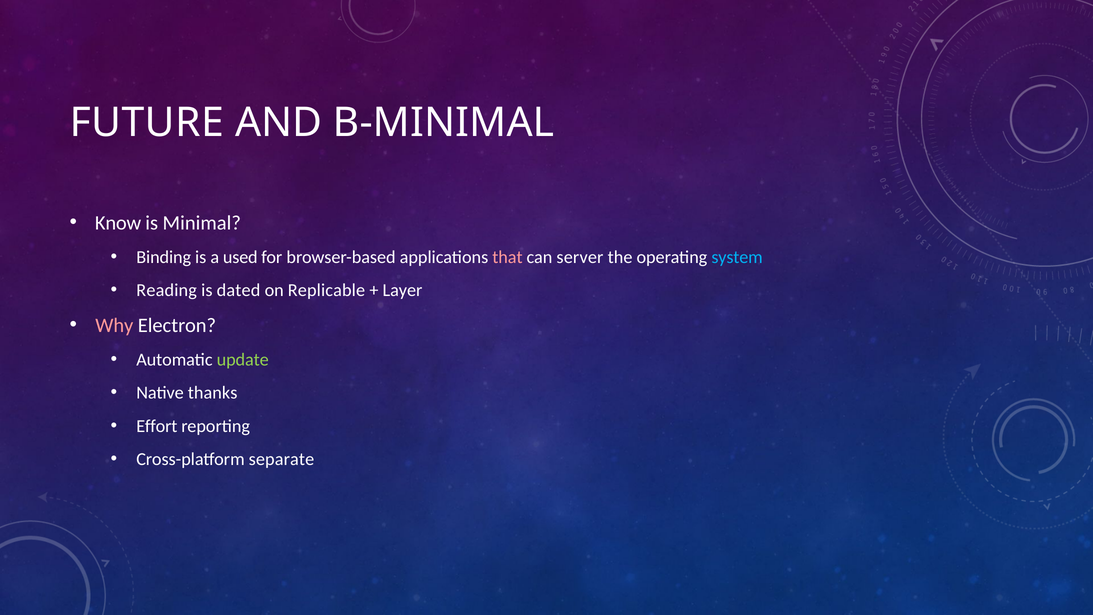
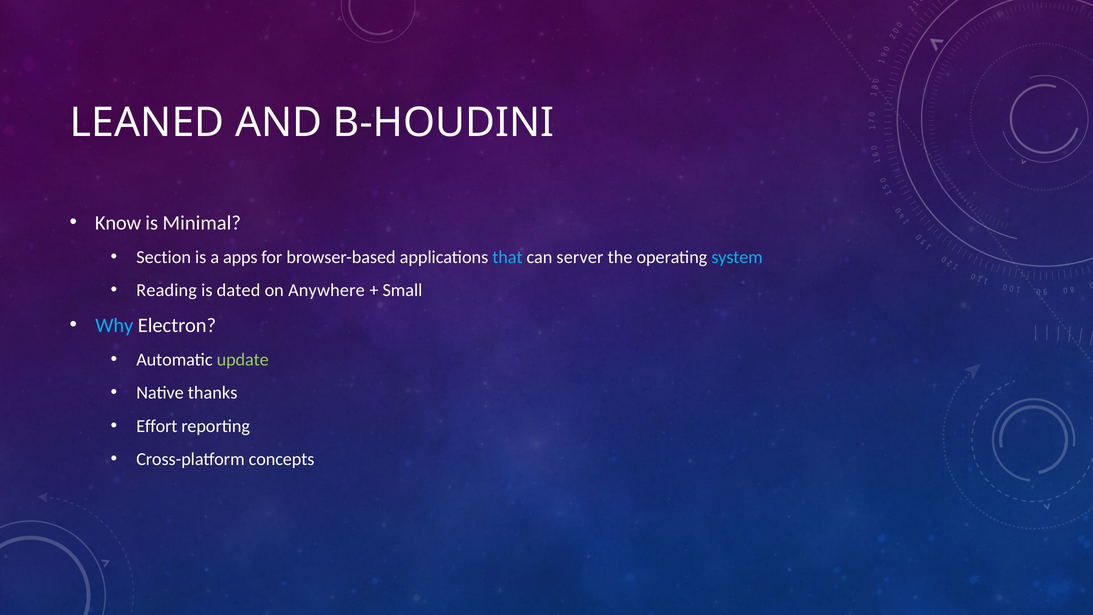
FUTURE: FUTURE -> LEANED (147, 123)
B-MINIMAL: B-MINIMAL -> B-HOUDINI (444, 123)
Binding: Binding -> Section (164, 257)
used: used -> apps (240, 257)
that colour: pink -> light blue (507, 257)
Replicable: Replicable -> Anywhere (326, 290)
Layer: Layer -> Small (402, 290)
Why colour: pink -> light blue (114, 325)
separate: separate -> concepts (282, 459)
